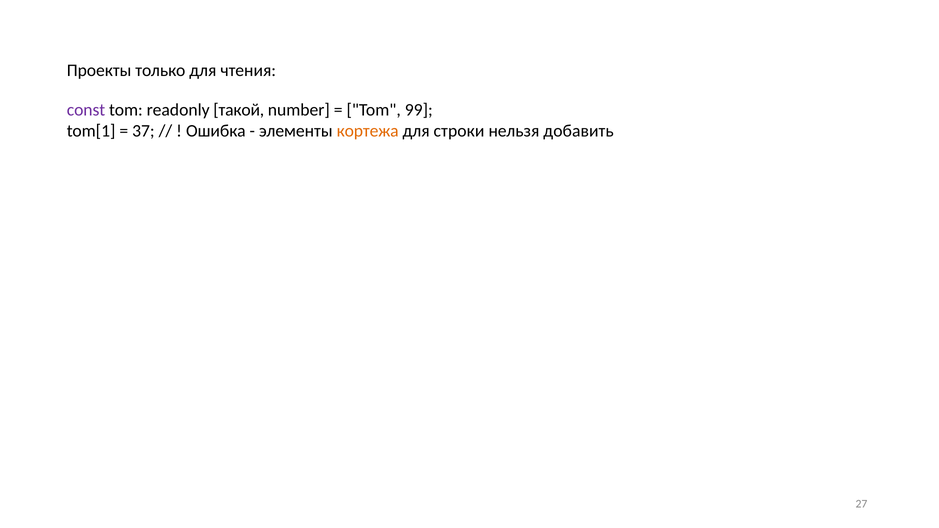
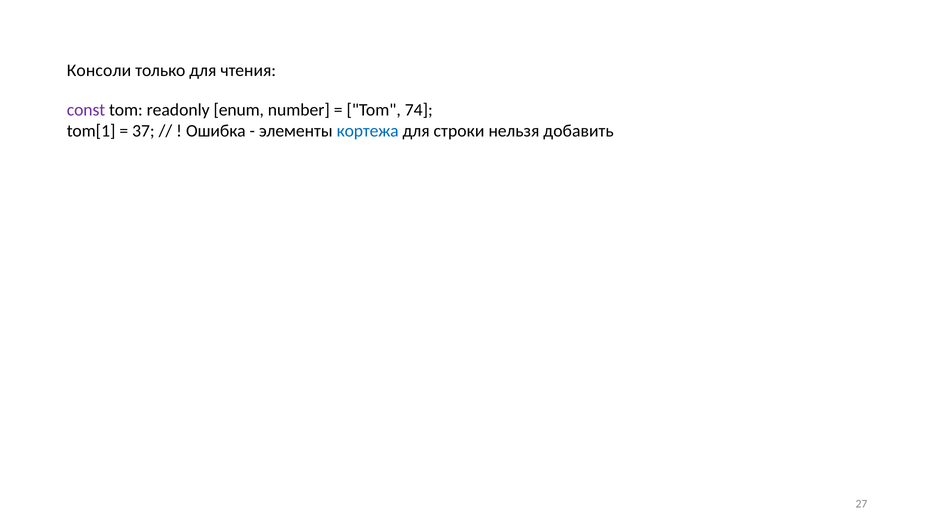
Проекты: Проекты -> Консоли (99, 70)
такой: такой -> enum (239, 110)
99: 99 -> 74 (419, 110)
кортежа colour: orange -> blue (368, 131)
